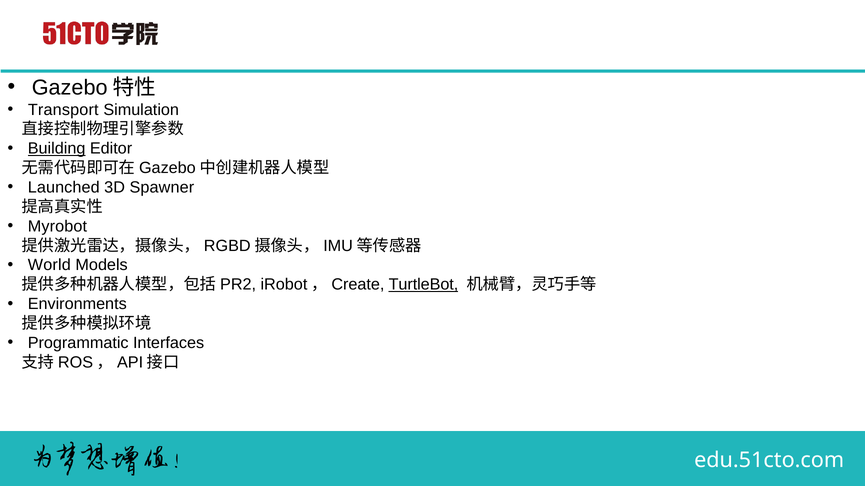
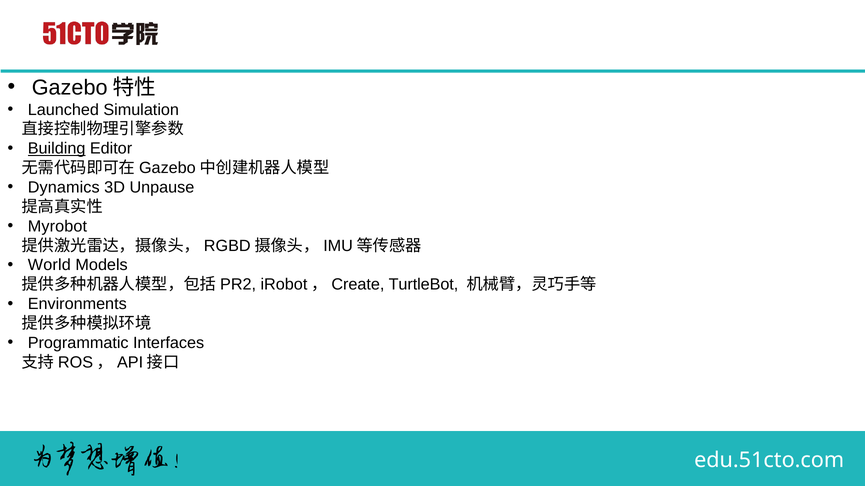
Transport: Transport -> Launched (63, 110)
Launched: Launched -> Dynamics (64, 188)
Spawner: Spawner -> Unpause (162, 188)
TurtleBot underline: present -> none (423, 285)
